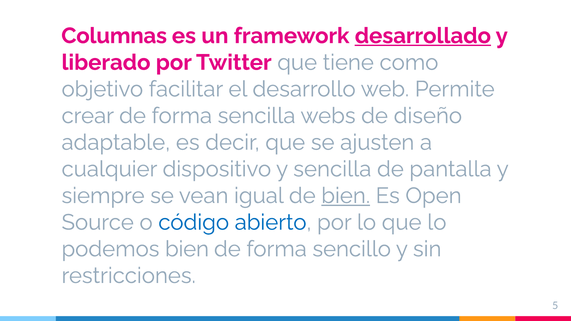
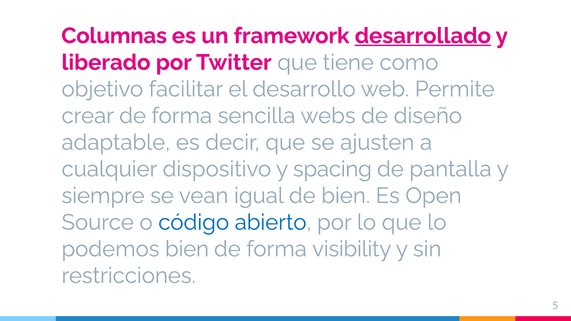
y sencilla: sencilla -> spacing (332, 169)
bien underline: present -> none (346, 196)
sencillo: sencillo -> visibility (352, 249)
